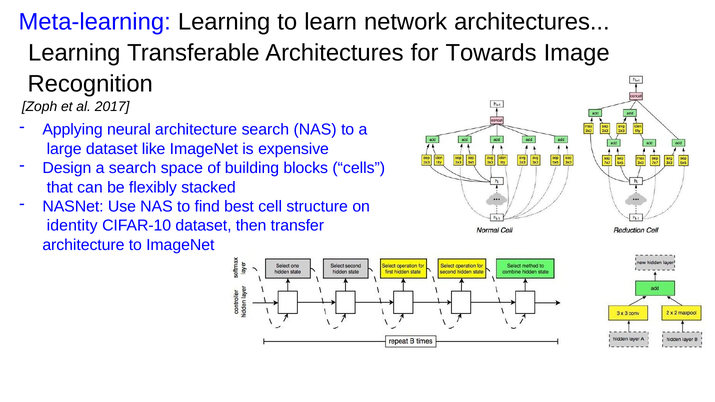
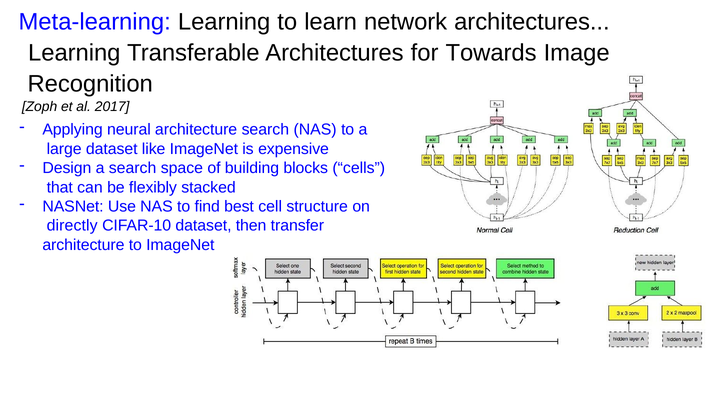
identity: identity -> directly (72, 226)
